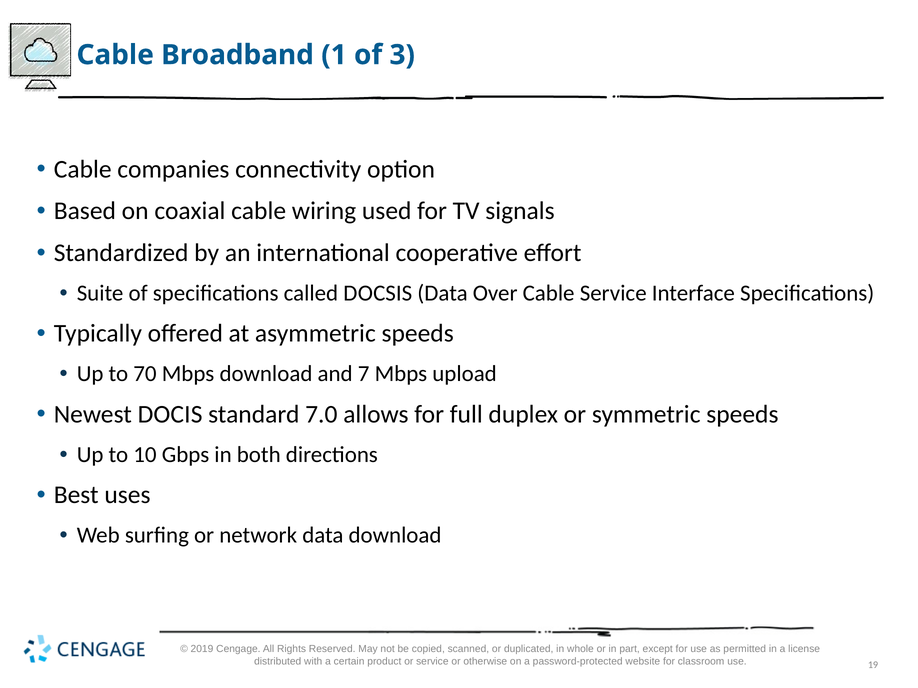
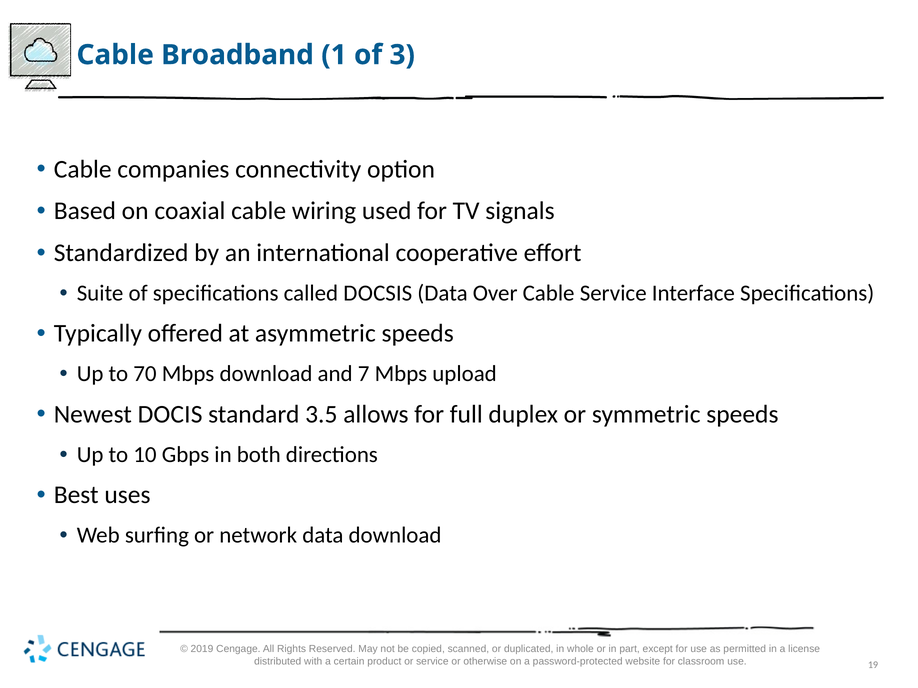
7.0: 7.0 -> 3.5 (321, 415)
